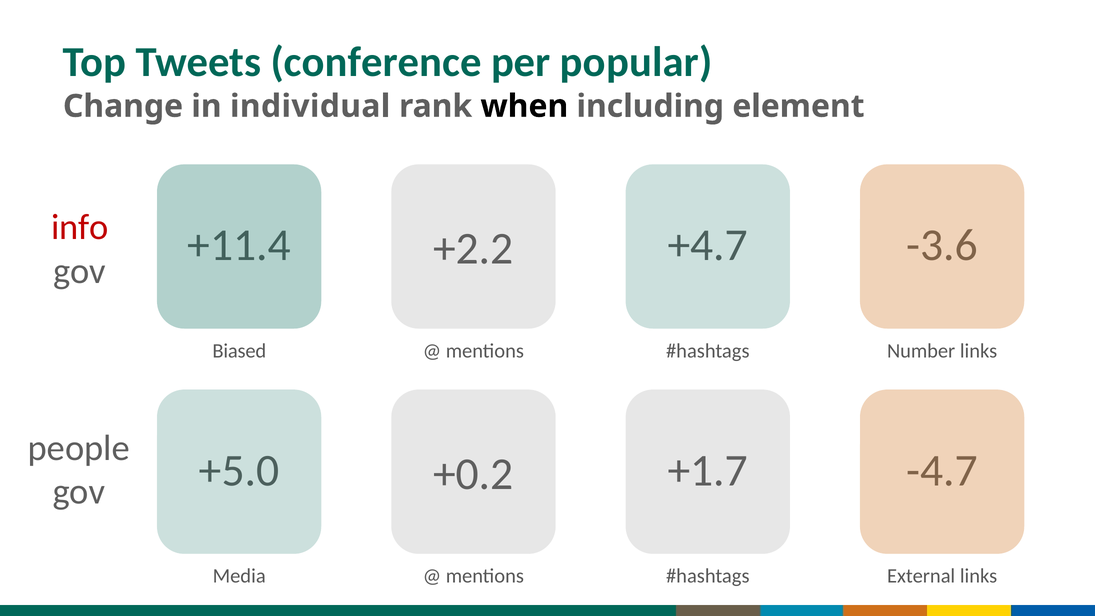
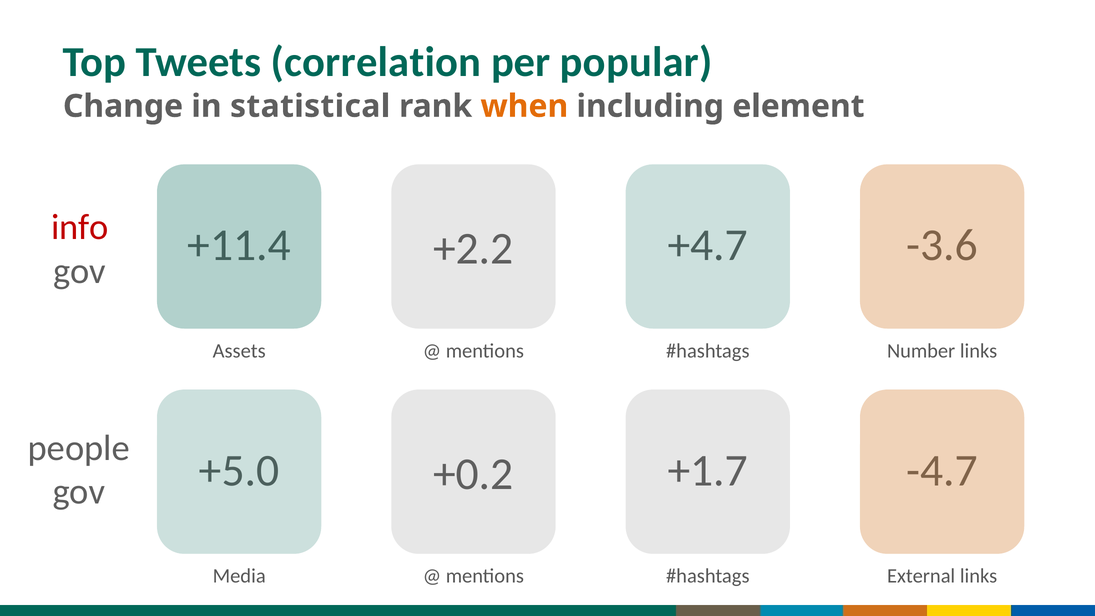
conference: conference -> correlation (376, 62)
individual: individual -> statistical (310, 106)
when colour: black -> orange (524, 106)
Biased: Biased -> Assets (239, 351)
